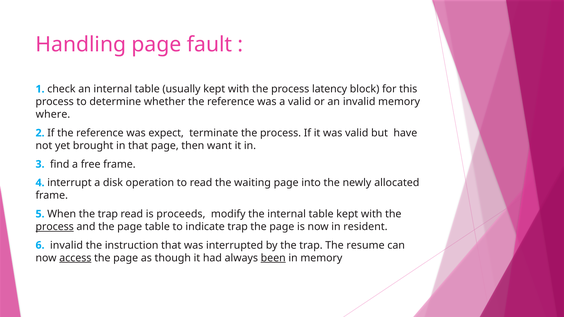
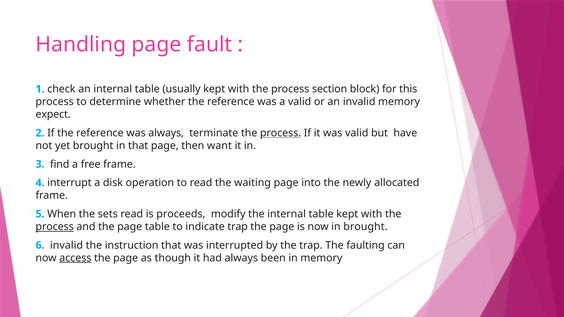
latency: latency -> section (330, 89)
where: where -> expect (53, 114)
was expect: expect -> always (166, 133)
process underline: none -> present (281, 133)
When the trap: trap -> sets (108, 214)
in resident: resident -> brought (365, 227)
resume: resume -> faulting (366, 245)
been underline: present -> none (273, 258)
